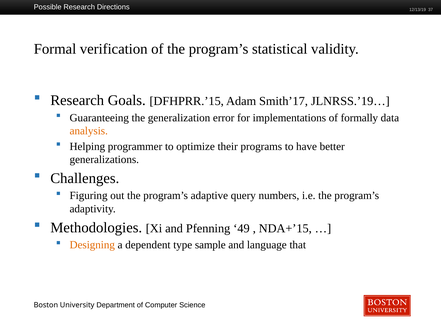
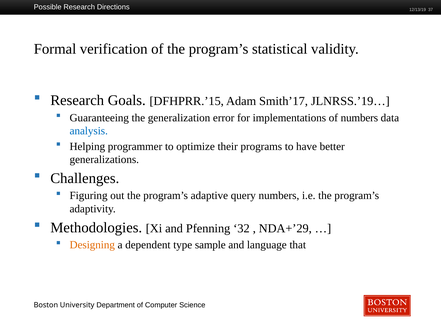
of formally: formally -> numbers (359, 118)
analysis colour: orange -> blue (89, 131)
49: 49 -> 32 (241, 228)
NDA+’15: NDA+’15 -> NDA+’29 (285, 228)
